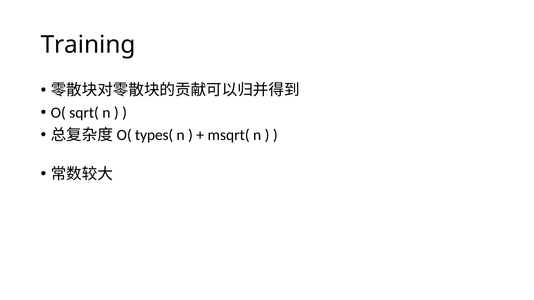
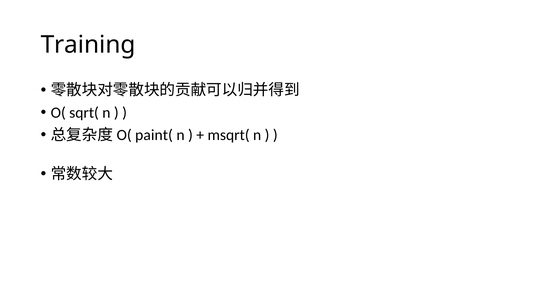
types(: types( -> paint( (154, 135)
